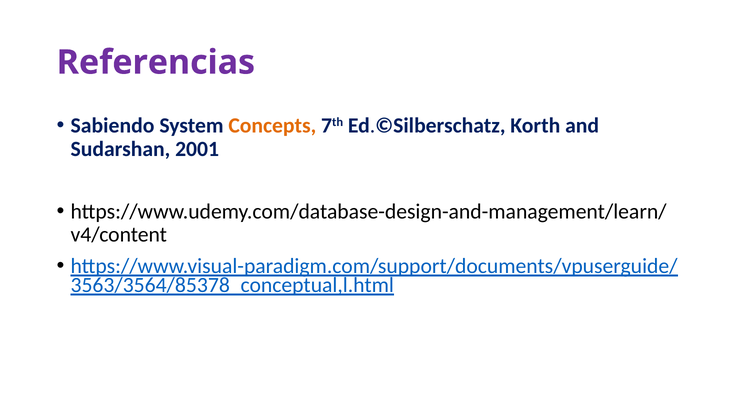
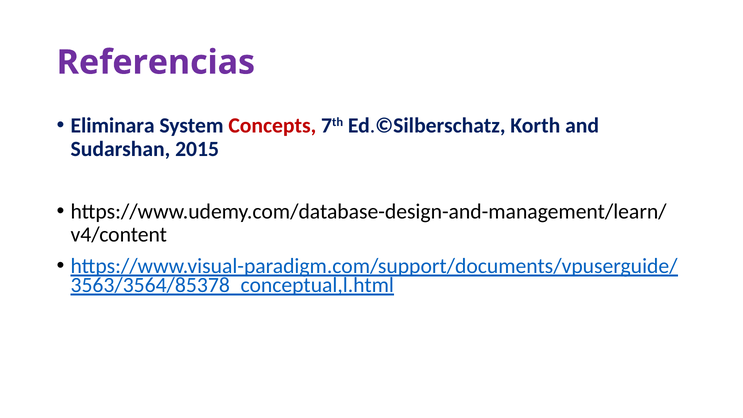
Sabiendo: Sabiendo -> Eliminara (113, 126)
Concepts colour: orange -> red (272, 126)
2001: 2001 -> 2015 (197, 149)
